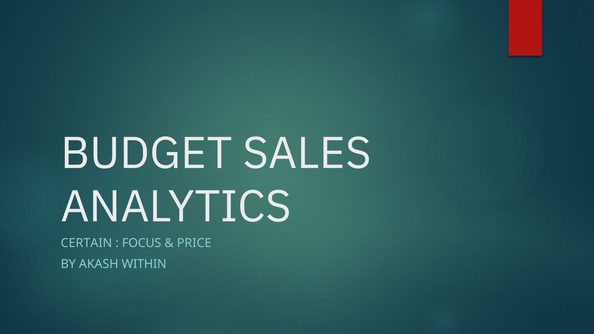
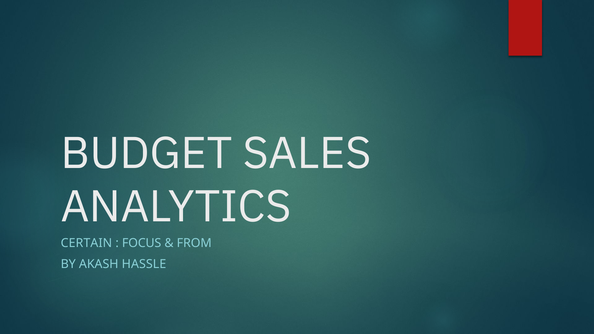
PRICE: PRICE -> FROM (194, 243)
WITHIN: WITHIN -> HASSLE (144, 264)
